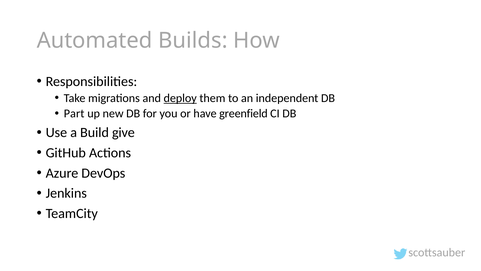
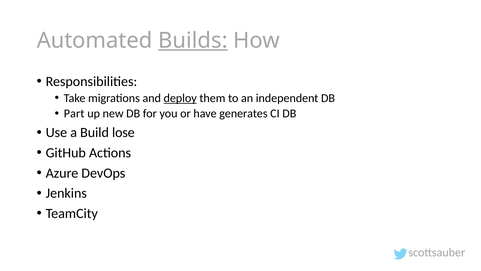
Builds underline: none -> present (193, 40)
greenfield: greenfield -> generates (243, 113)
give: give -> lose (123, 132)
